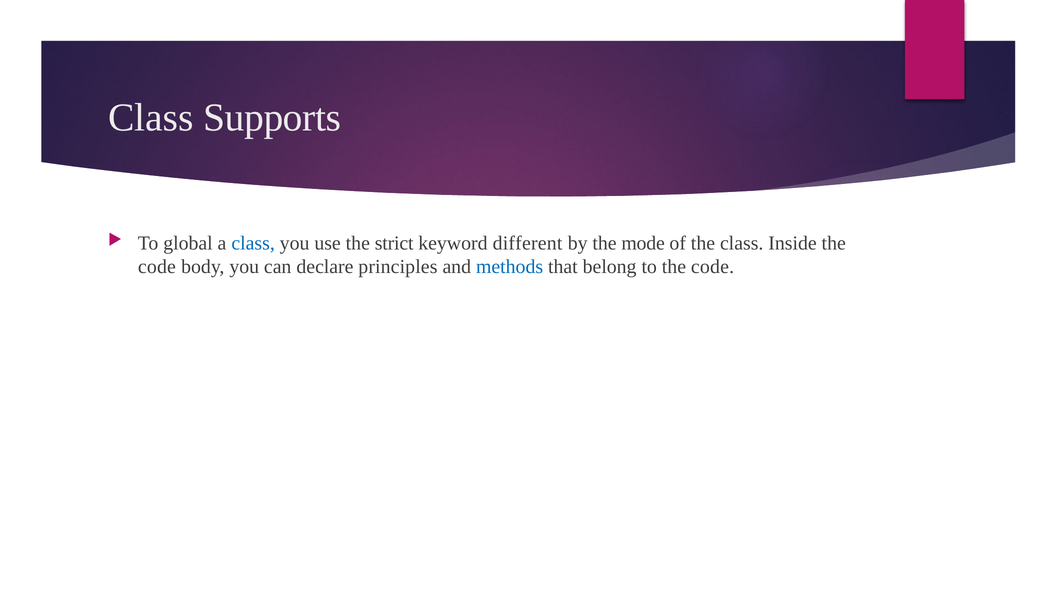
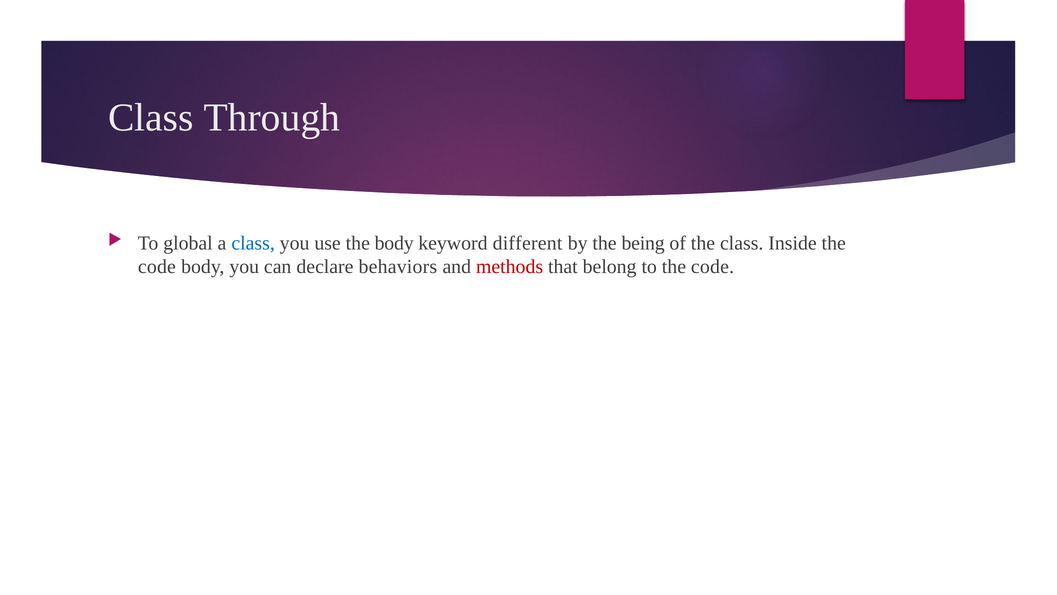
Supports: Supports -> Through (272, 118)
the strict: strict -> body (394, 243)
mode: mode -> being (643, 243)
principles: principles -> behaviors (398, 267)
methods colour: blue -> red (510, 267)
